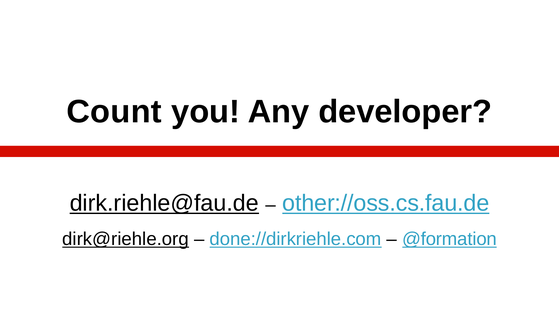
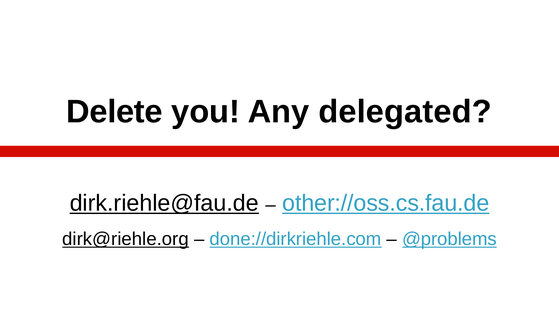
Count: Count -> Delete (114, 112)
developer: developer -> delegated (405, 112)
@formation: @formation -> @problems (449, 239)
